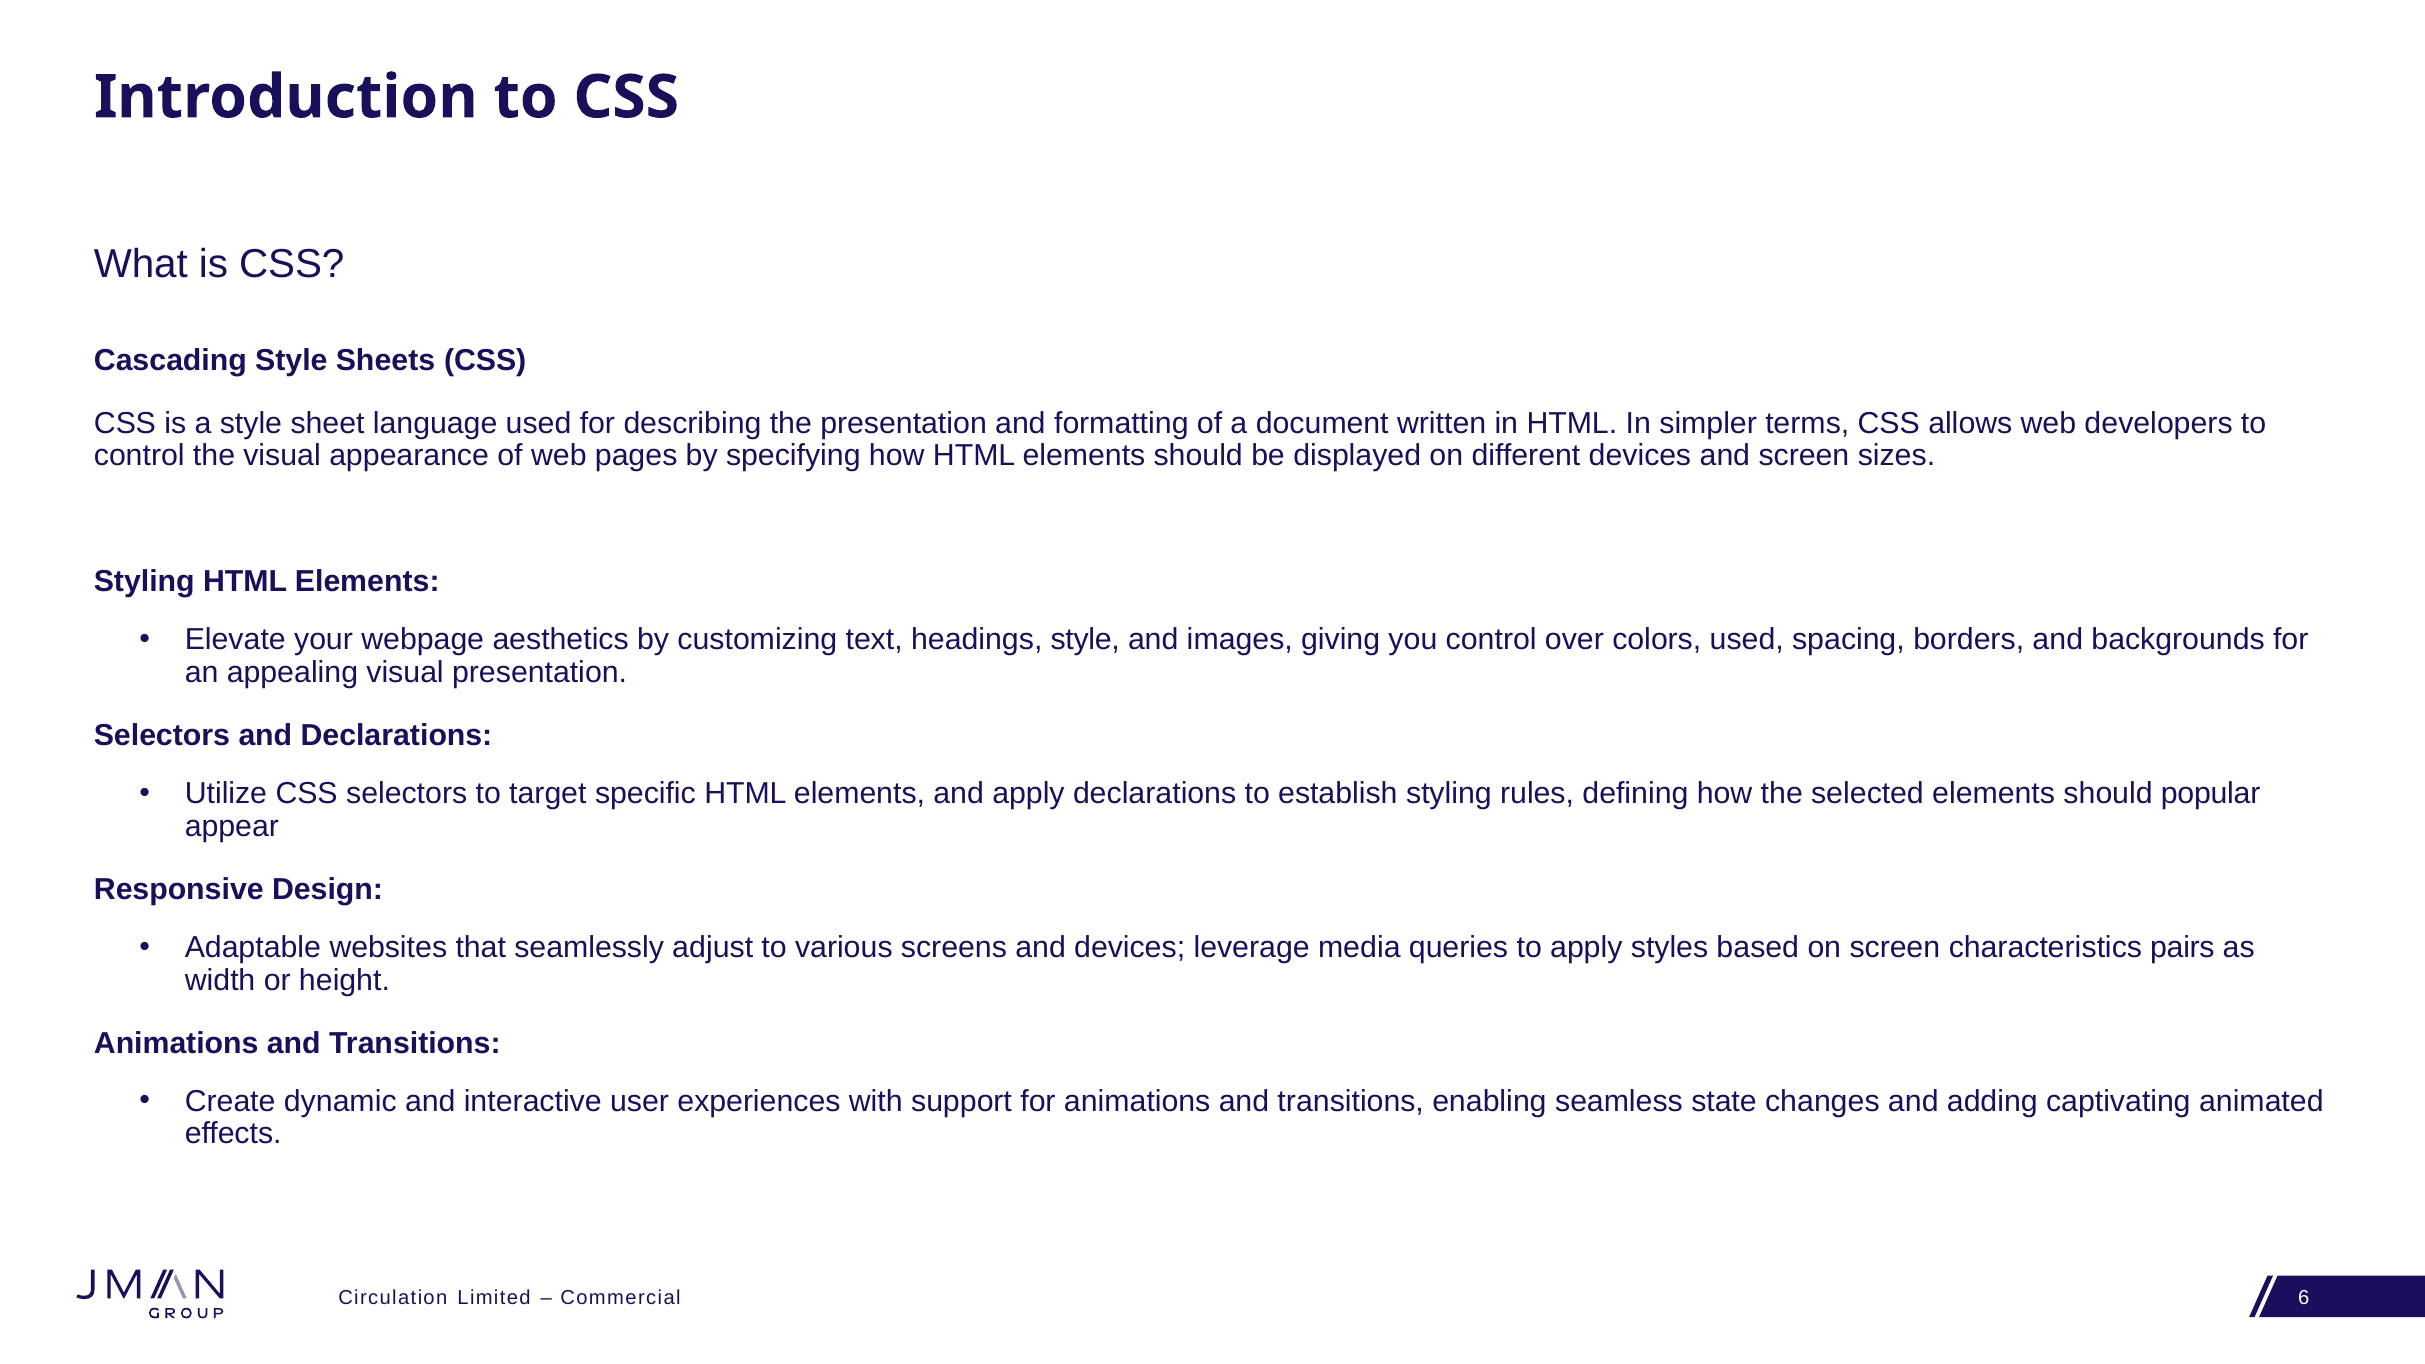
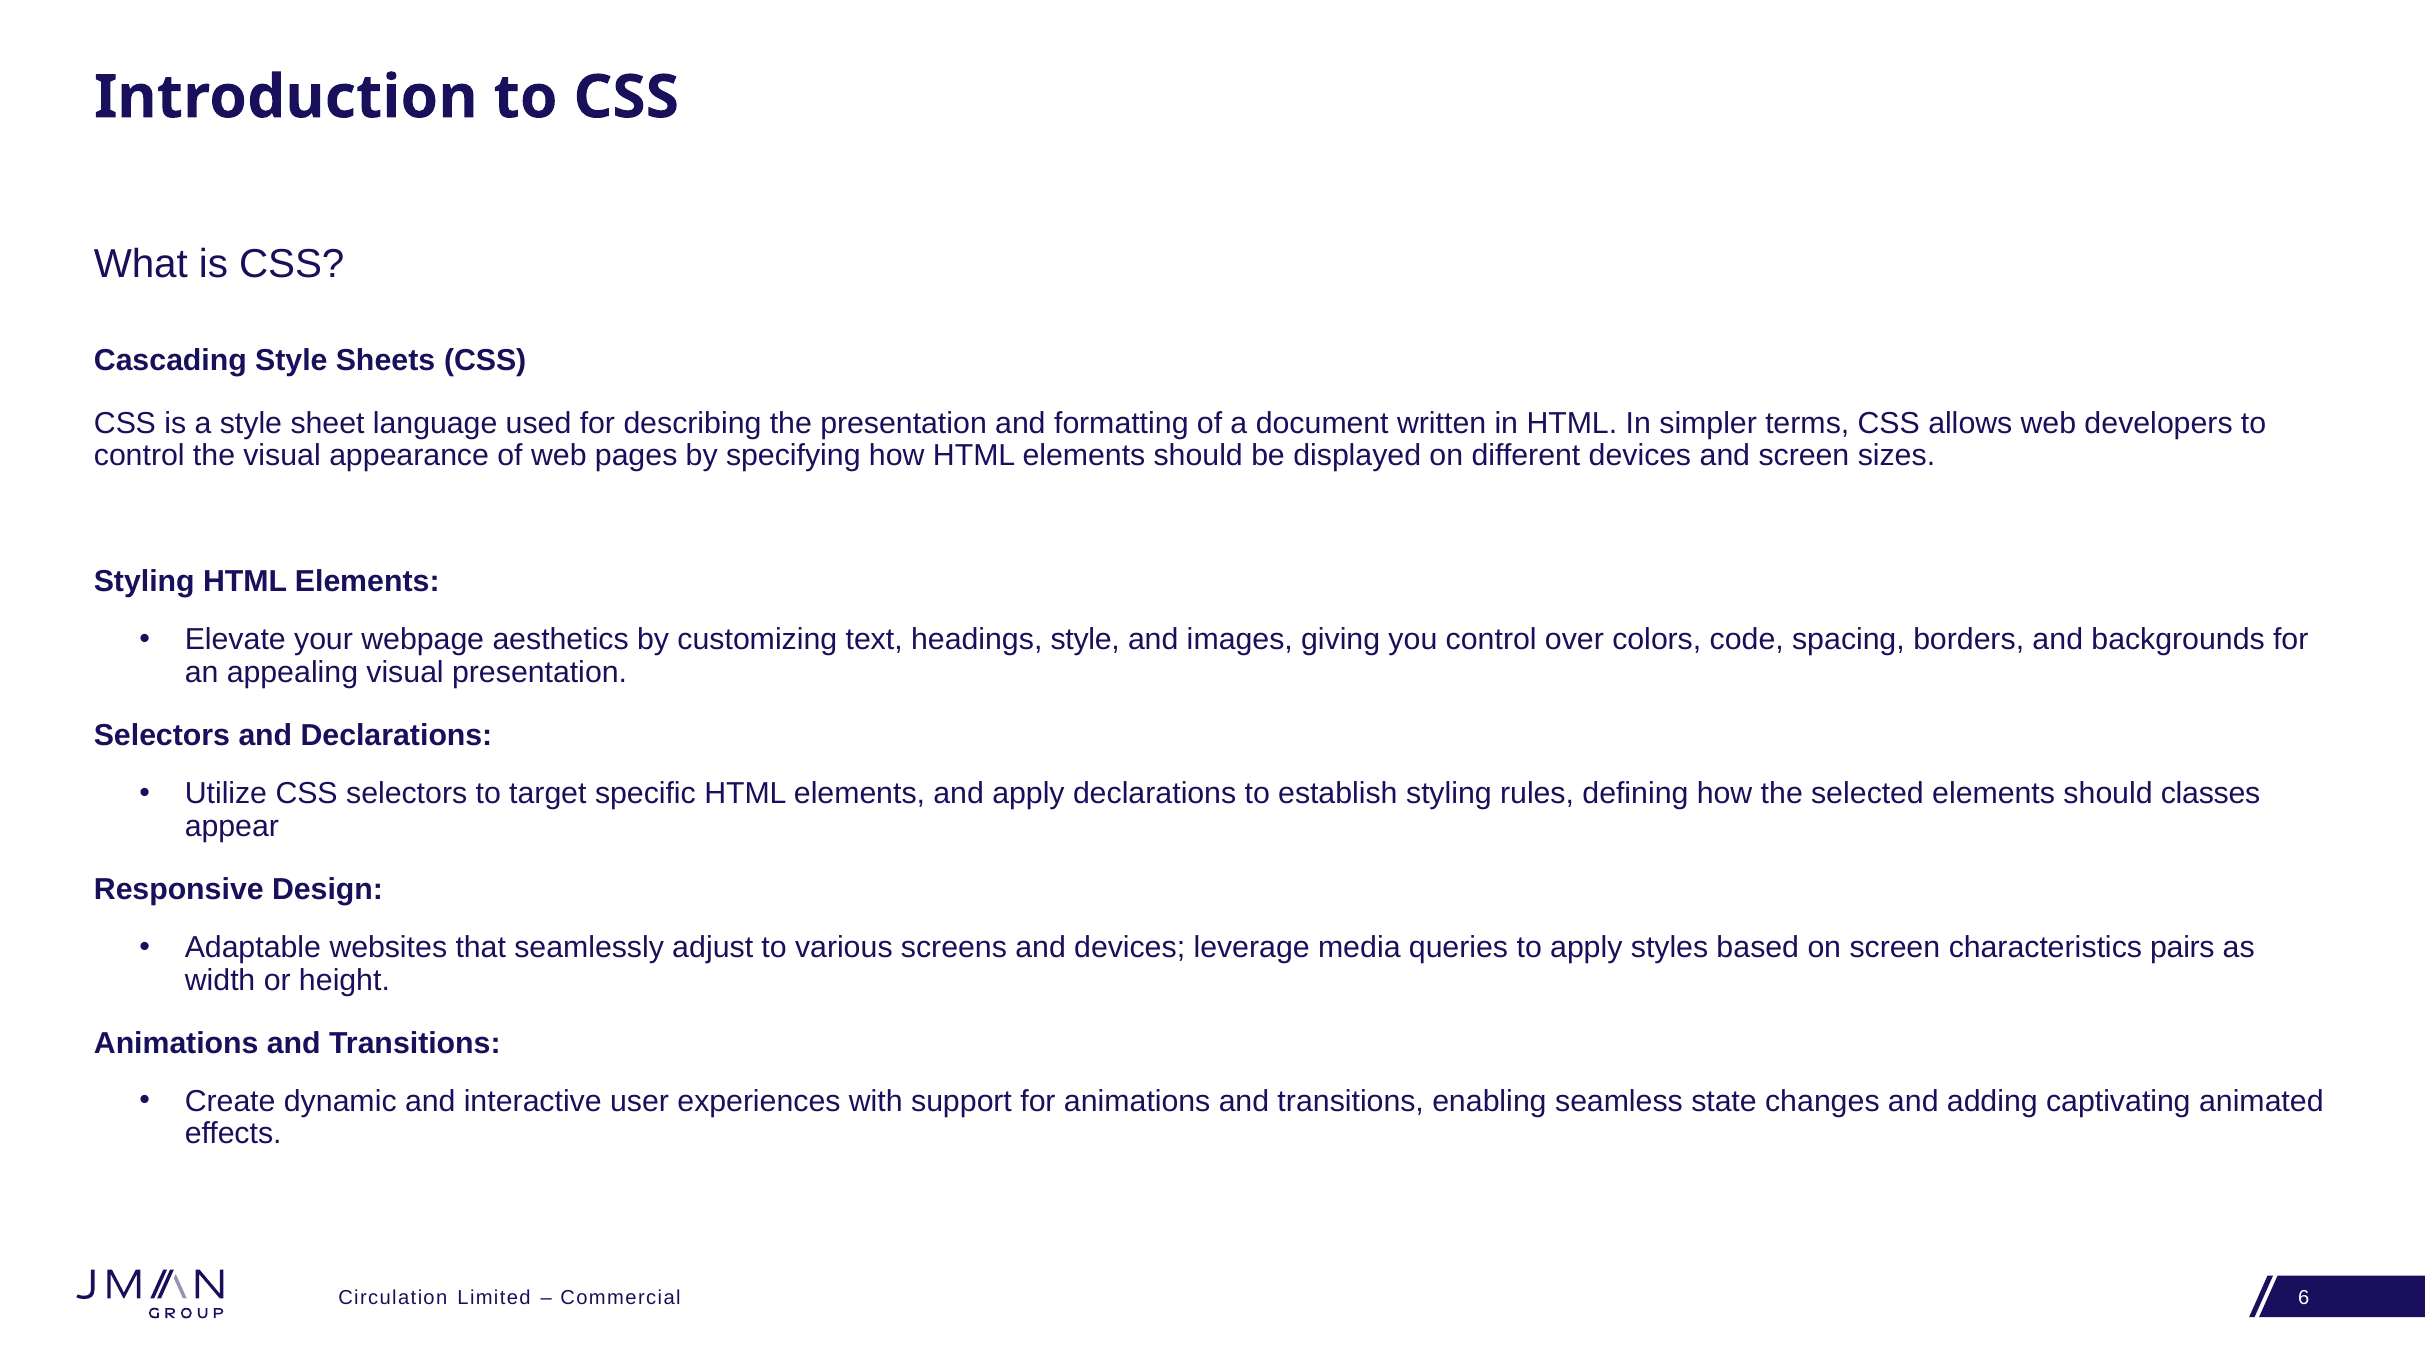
colors used: used -> code (1747, 640)
popular: popular -> classes (2211, 794)
